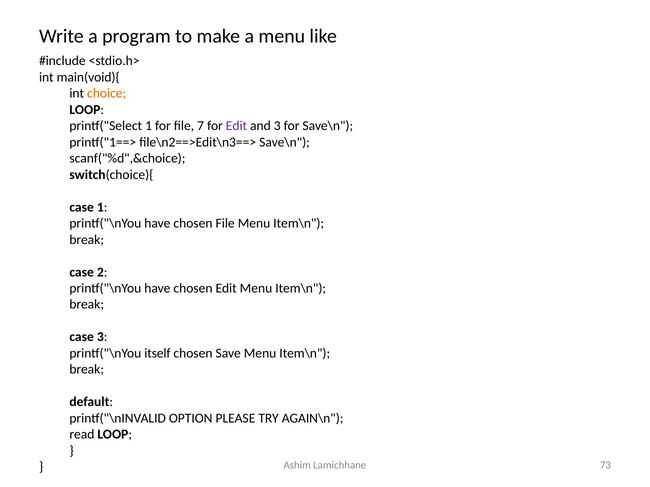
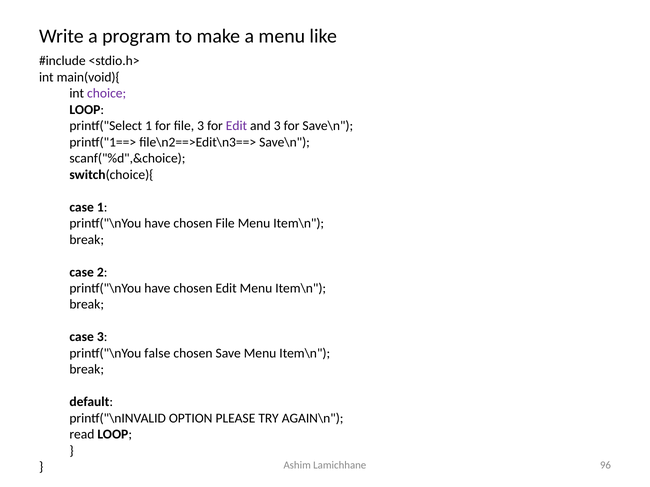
choice colour: orange -> purple (107, 94)
file 7: 7 -> 3 (201, 126)
itself: itself -> false (157, 354)
73: 73 -> 96 (606, 465)
